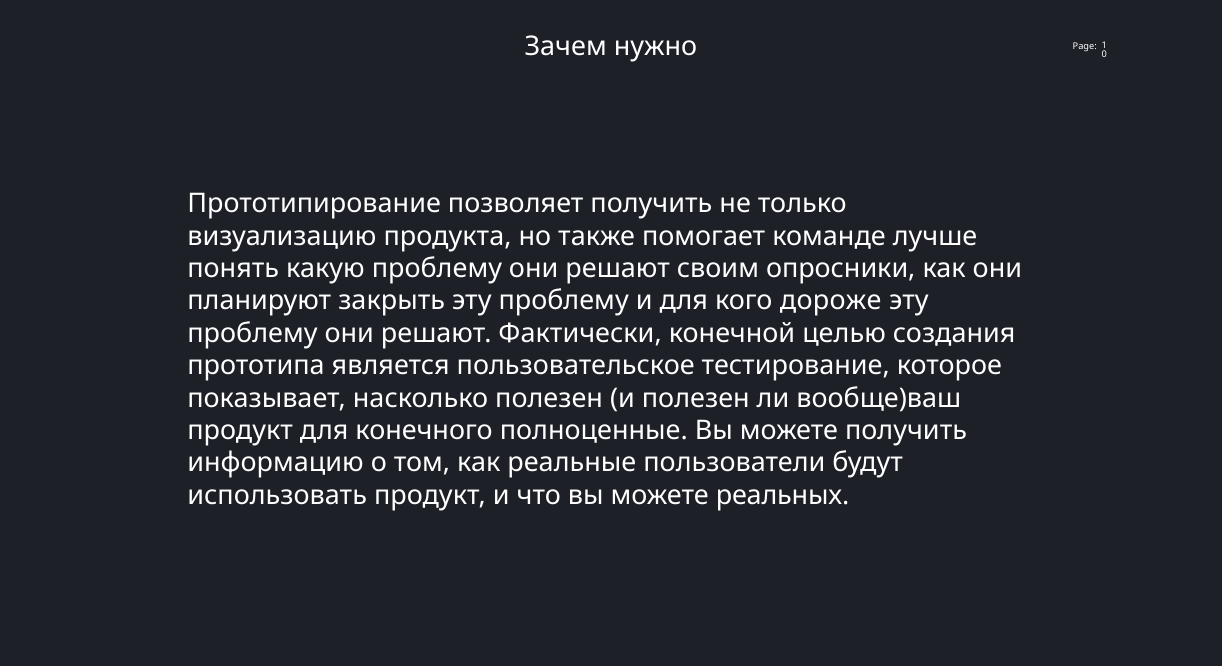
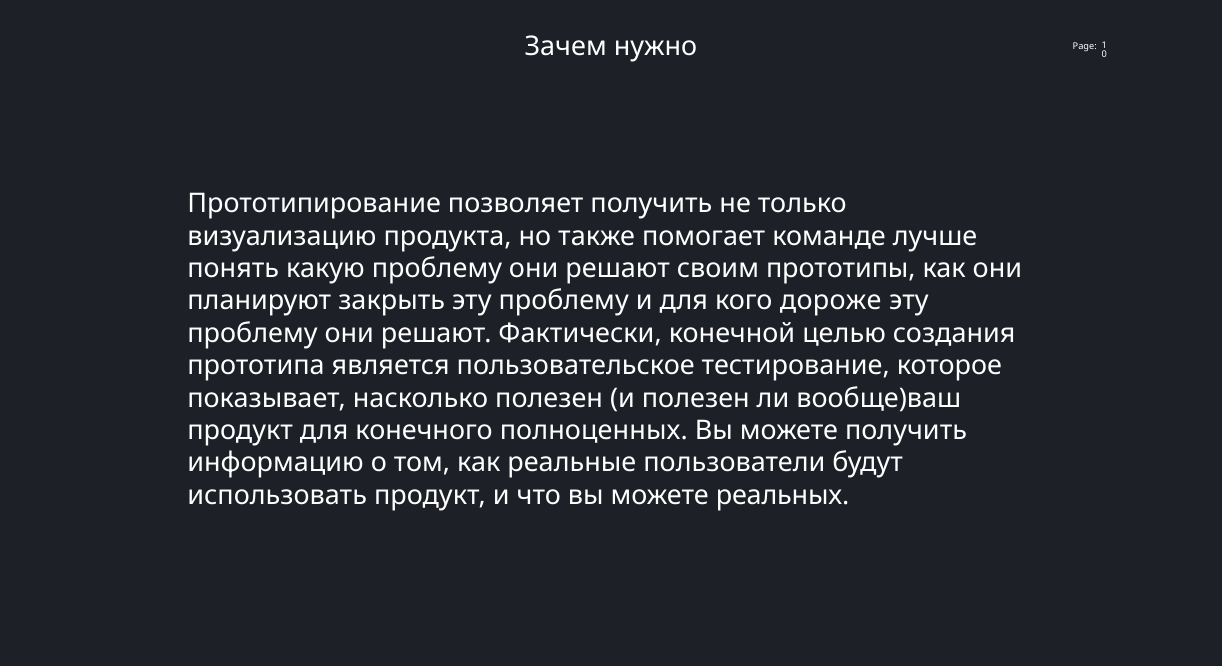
опросники: опросники -> прототипы (841, 269)
полноценные: полноценные -> полноценных (594, 431)
